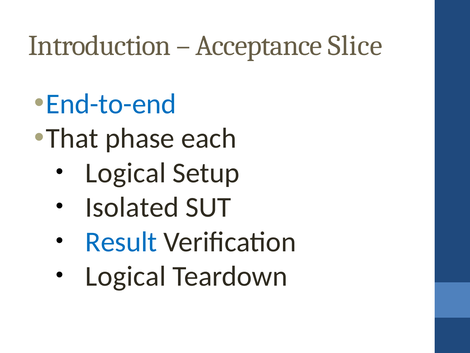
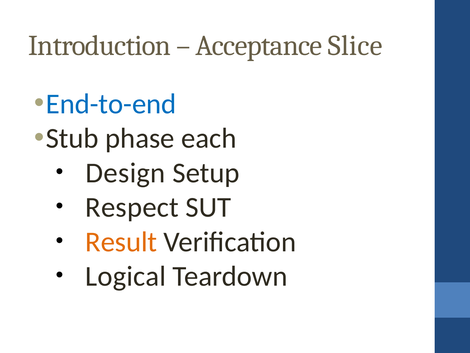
That: That -> Stub (72, 138)
Logical: Logical -> Design (126, 173)
Isolated: Isolated -> Respect (132, 207)
Result colour: blue -> orange (121, 242)
